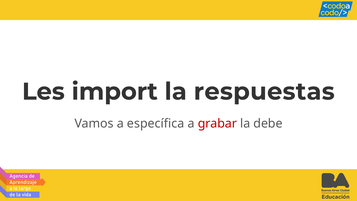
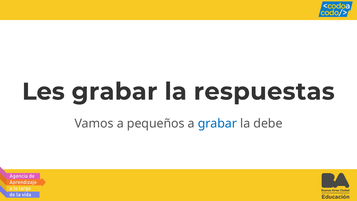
Les import: import -> grabar (115, 92)
específica: específica -> pequeños (156, 123)
grabar colour: red -> blue (217, 123)
